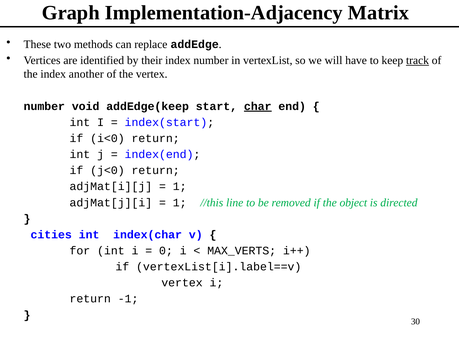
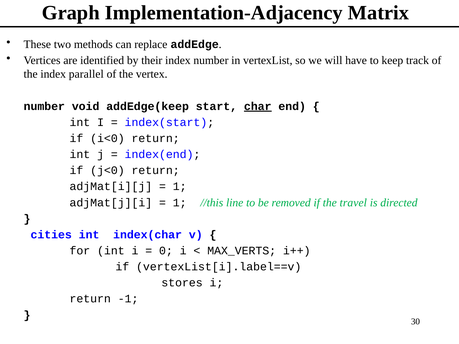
track underline: present -> none (417, 60)
another: another -> parallel (86, 74)
object: object -> travel (353, 203)
vertex: vertex -> stores (182, 283)
